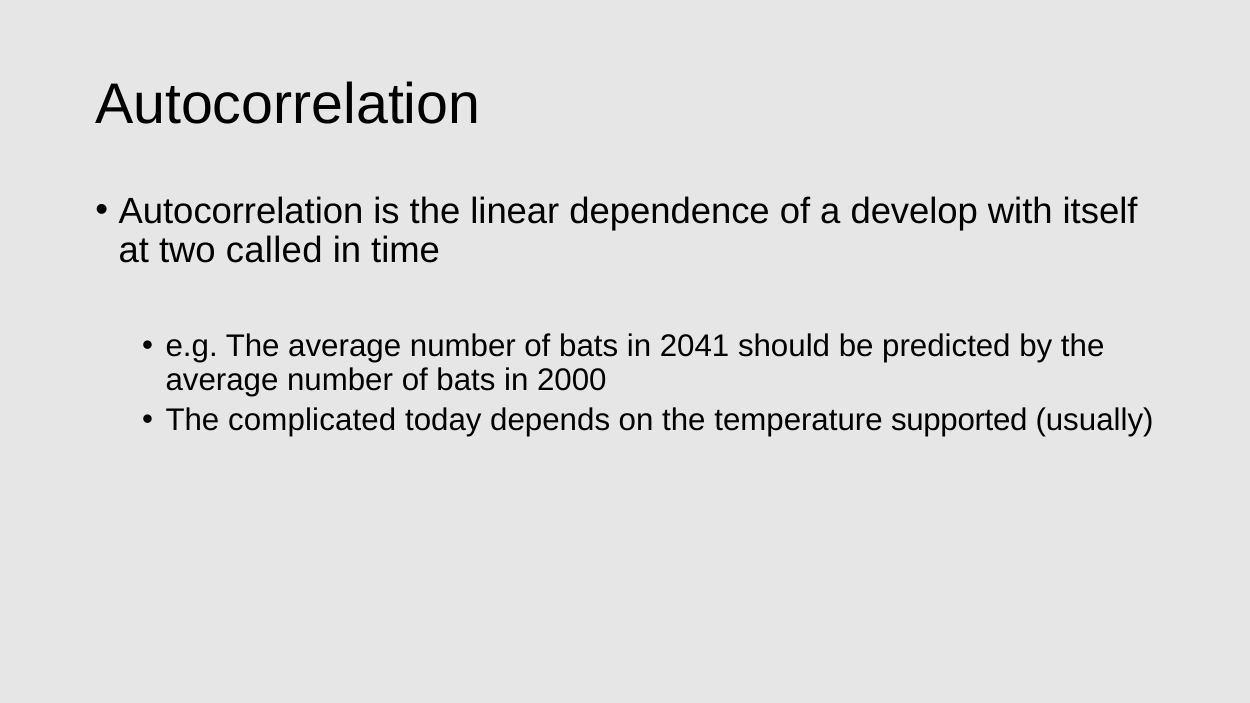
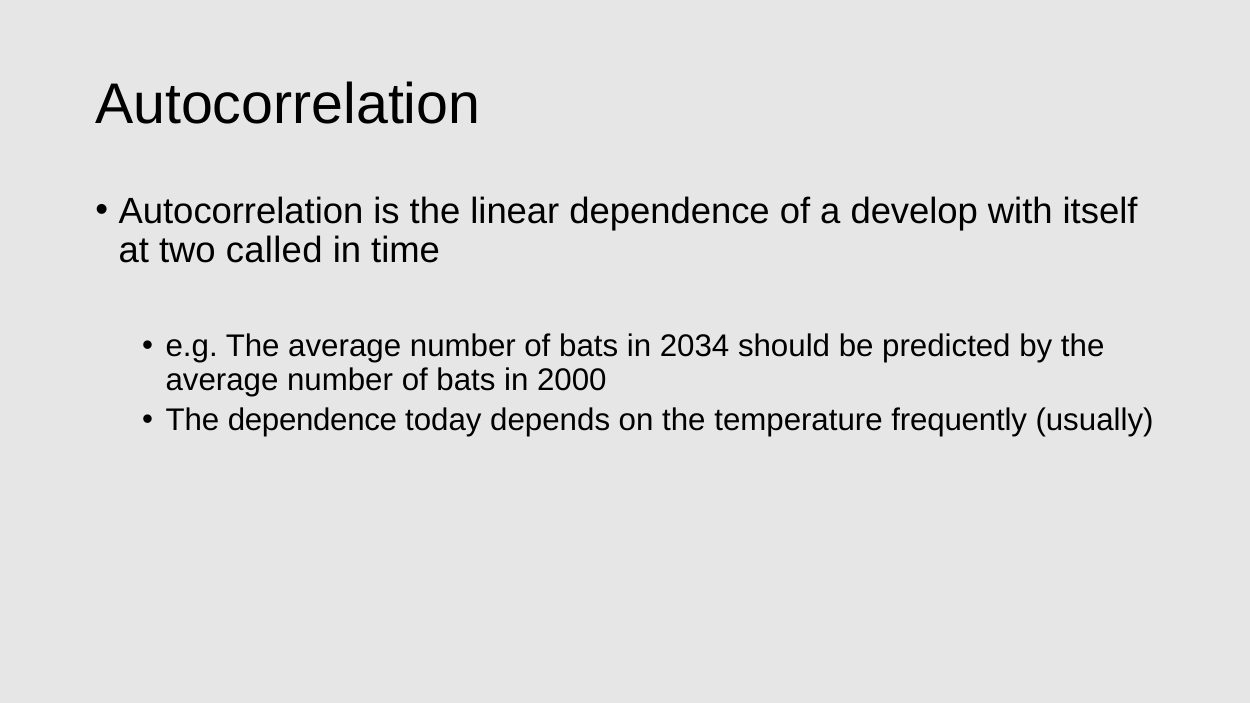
2041: 2041 -> 2034 (695, 346)
The complicated: complicated -> dependence (312, 420)
supported: supported -> frequently (959, 420)
